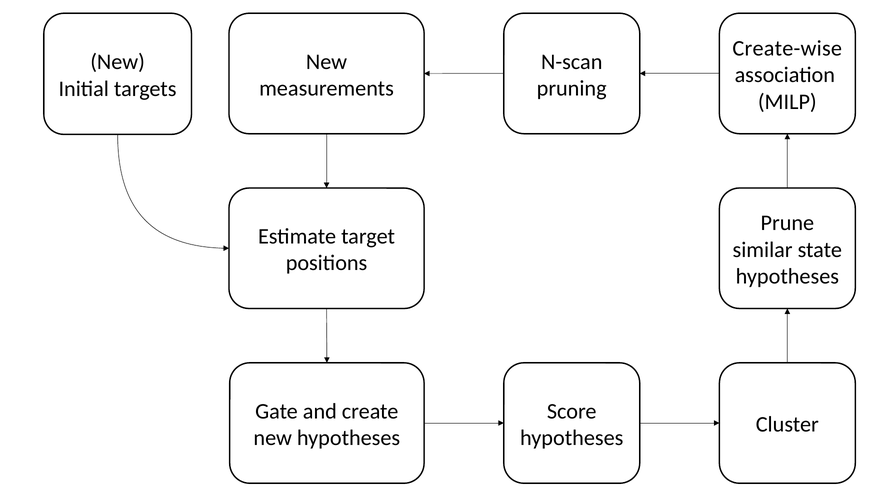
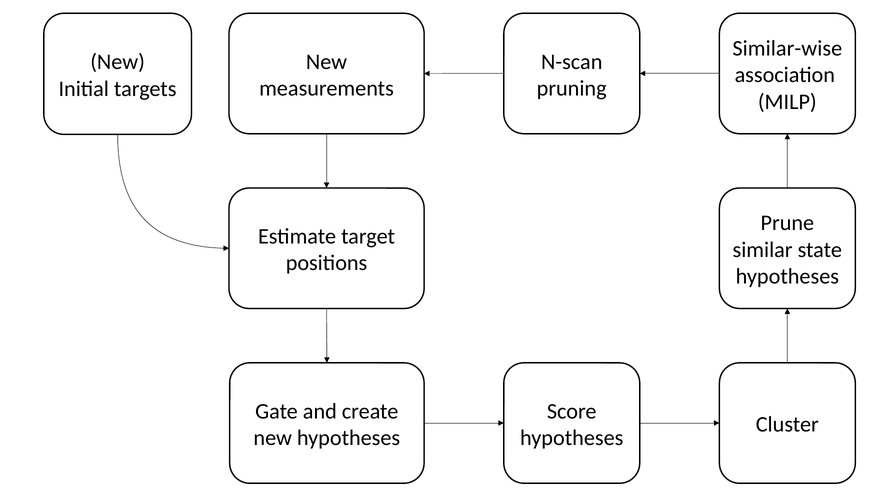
Create-wise: Create-wise -> Similar-wise (787, 48)
